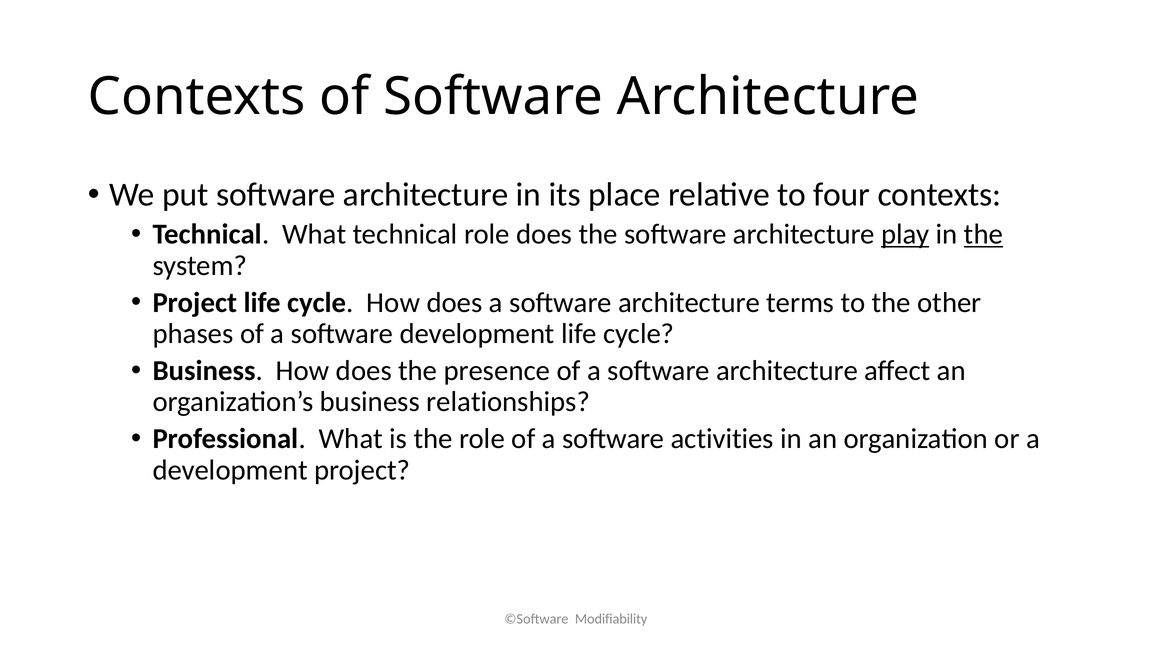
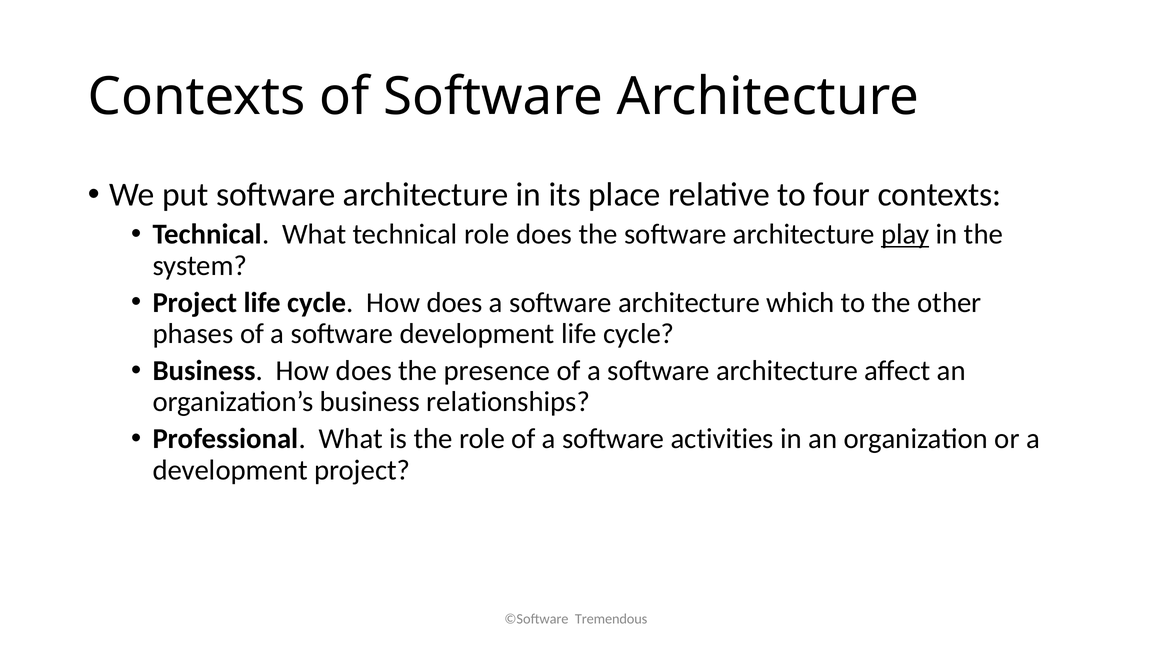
the underline: present -> none (983, 234)
terms: terms -> which (800, 303)
Modifiability: Modifiability -> Tremendous (611, 619)
